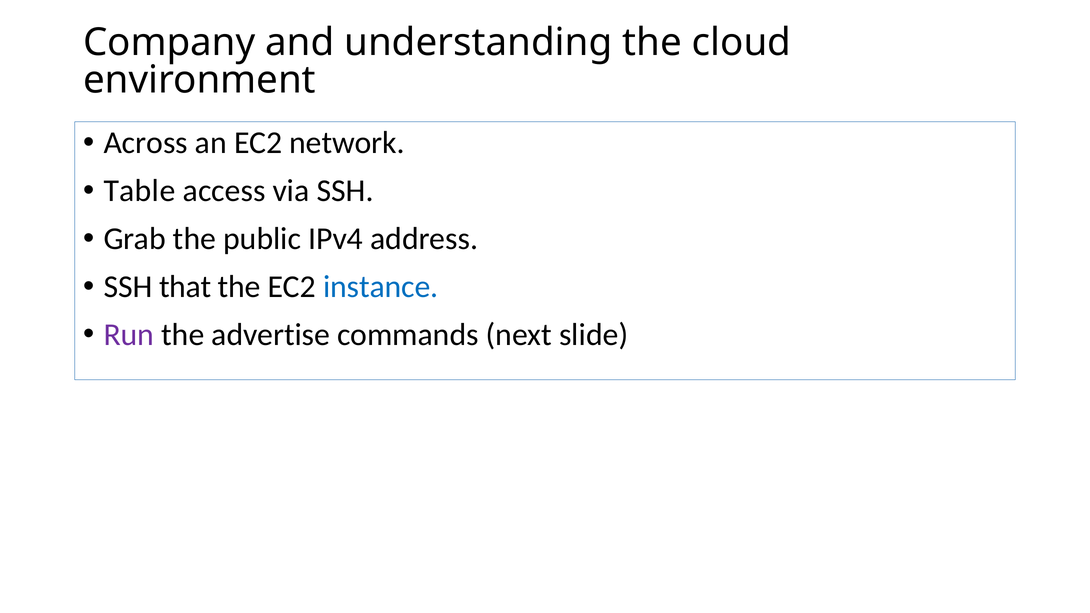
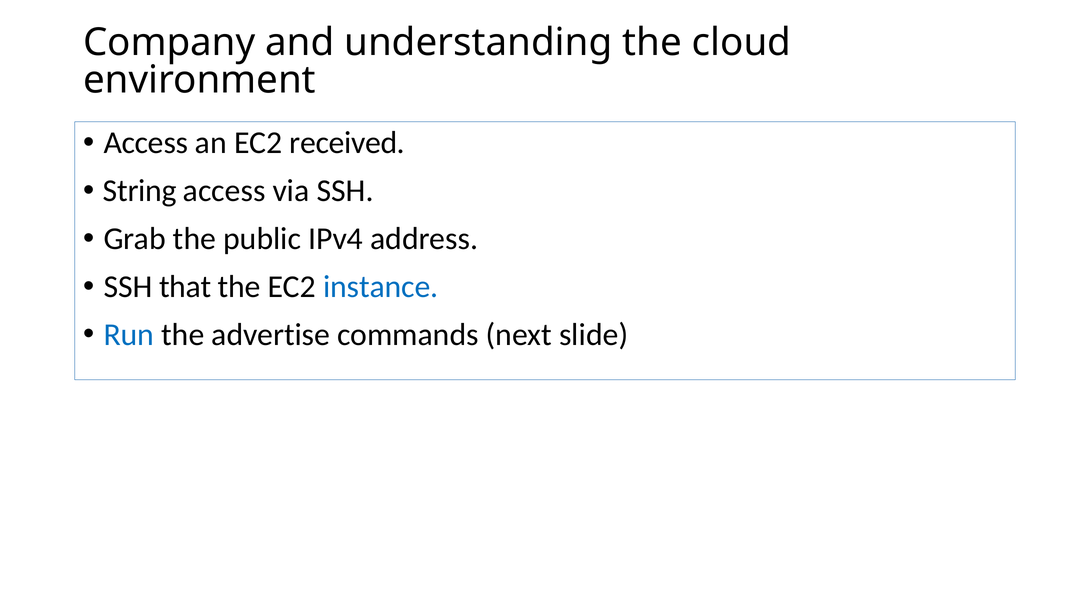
Across: Across -> Access (146, 143)
network: network -> received (347, 143)
Table: Table -> String (140, 191)
Run colour: purple -> blue (129, 335)
